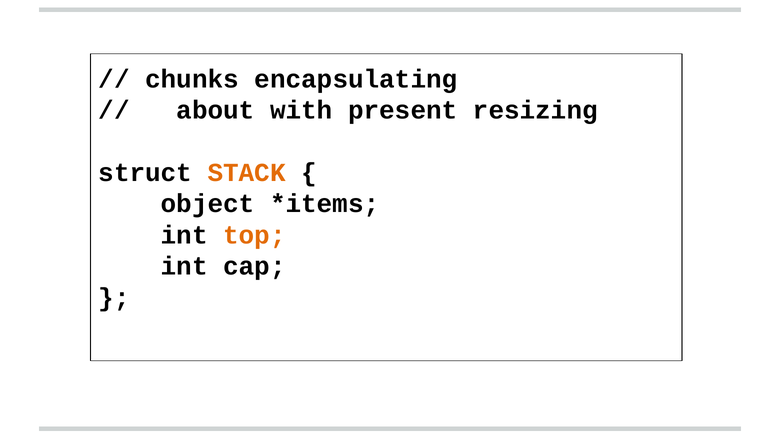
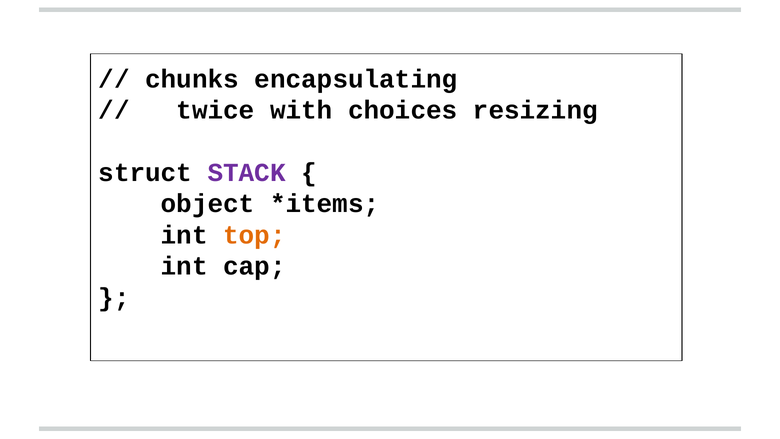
about: about -> twice (215, 110)
present: present -> choices (403, 110)
STACK colour: orange -> purple (247, 173)
